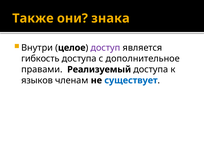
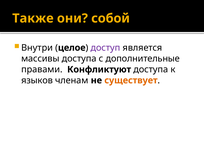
знака: знака -> собой (111, 18)
гибкость: гибкость -> массивы (40, 59)
дополнительное: дополнительное -> дополнительные (143, 59)
Реализуемый: Реализуемый -> Конфликтуют (99, 69)
существует colour: blue -> orange (131, 80)
